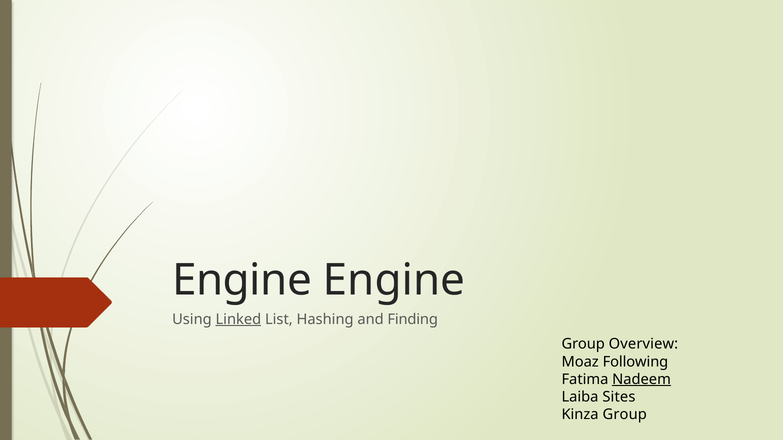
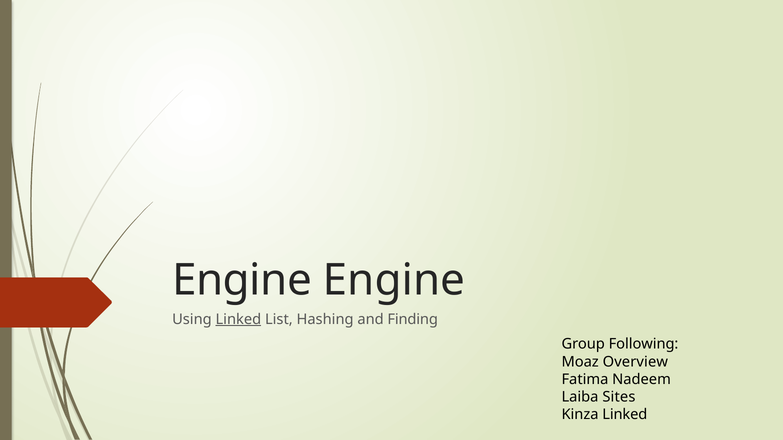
Overview: Overview -> Following (644, 344)
Following: Following -> Overview (635, 362)
Nadeem underline: present -> none (642, 380)
Kinza Group: Group -> Linked (625, 415)
